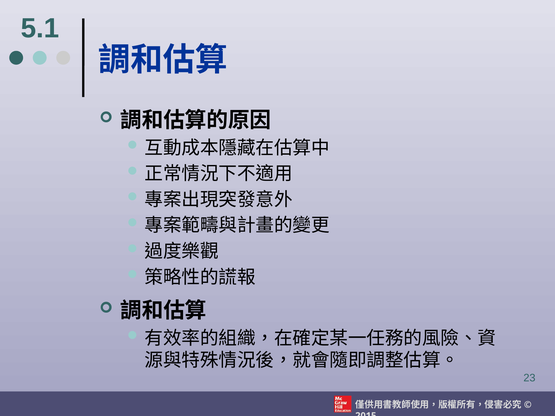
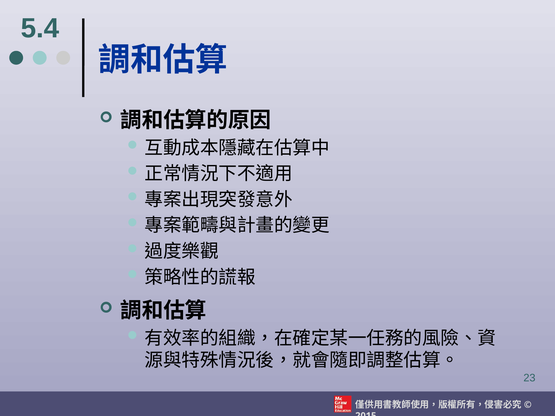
5.1: 5.1 -> 5.4 (40, 28)
